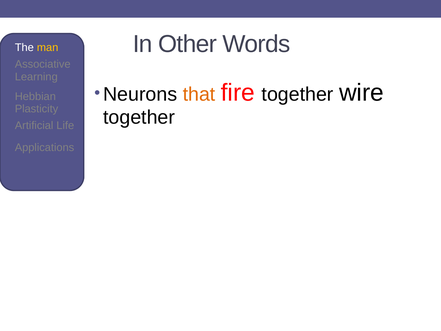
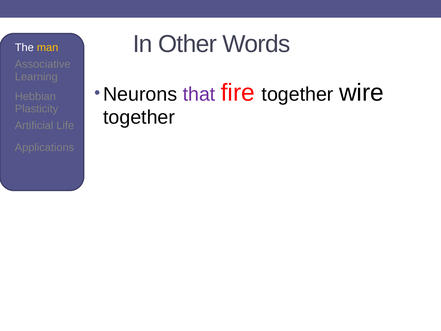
that colour: orange -> purple (199, 94)
